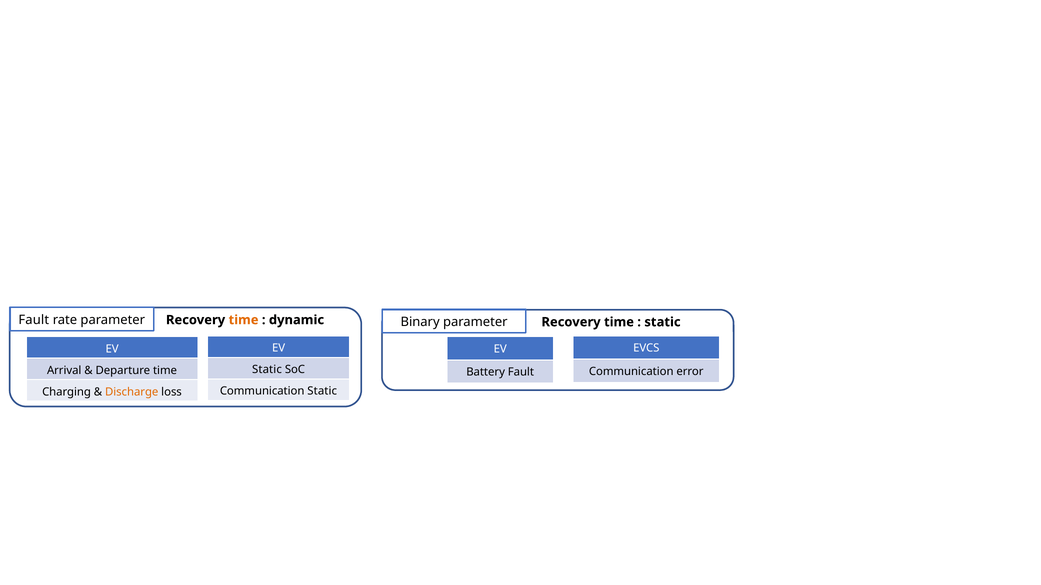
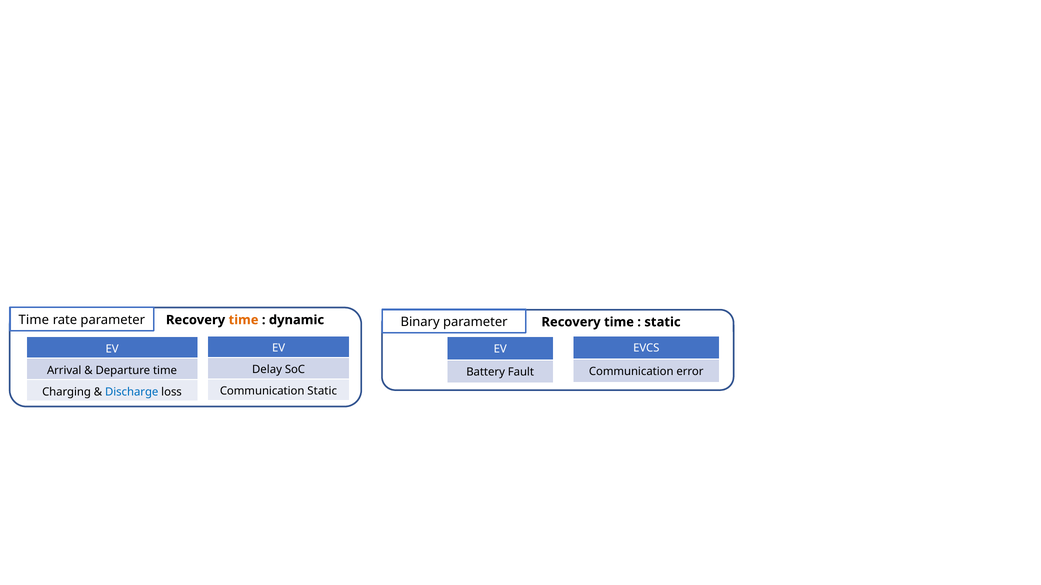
Fault: Fault -> Time (34, 320)
Static: Static -> Delay (267, 370)
Discharge colour: orange -> blue (132, 392)
